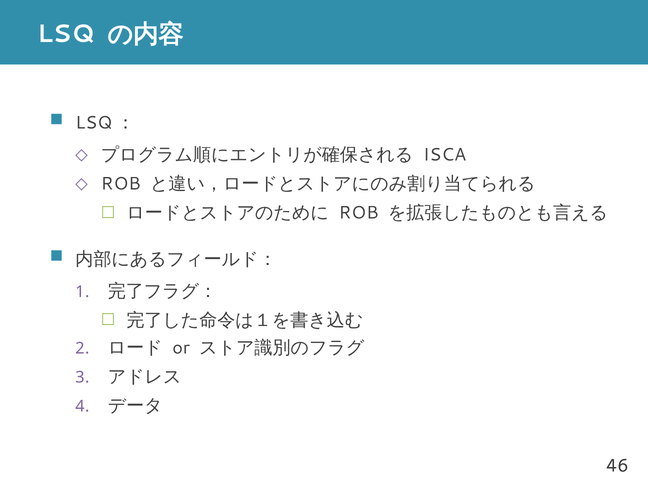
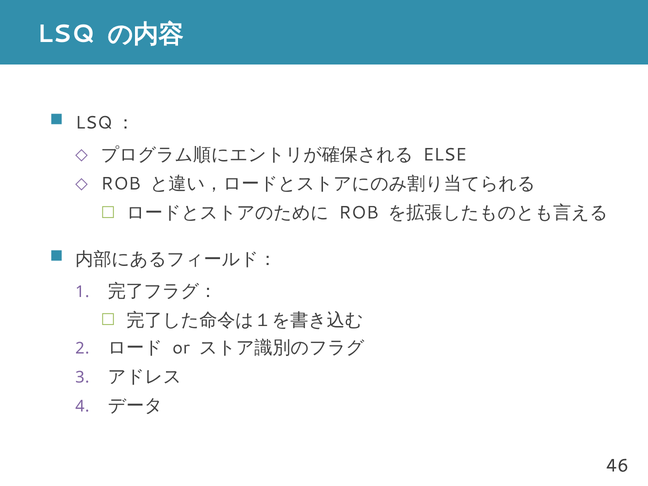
ISCA: ISCA -> ELSE (445, 155)
